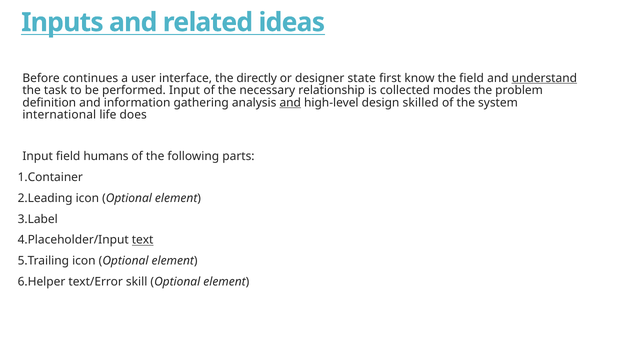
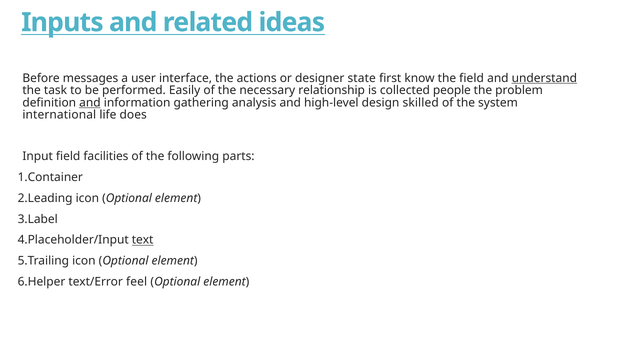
continues: continues -> messages (91, 78)
directly: directly -> actions (257, 78)
performed Input: Input -> Easily (185, 90)
modes: modes -> people (452, 90)
and underline: none -> present (90, 103)
and underline: present -> none (290, 103)
humans: humans -> facilities (106, 156)
skill: skill -> feel (137, 282)
